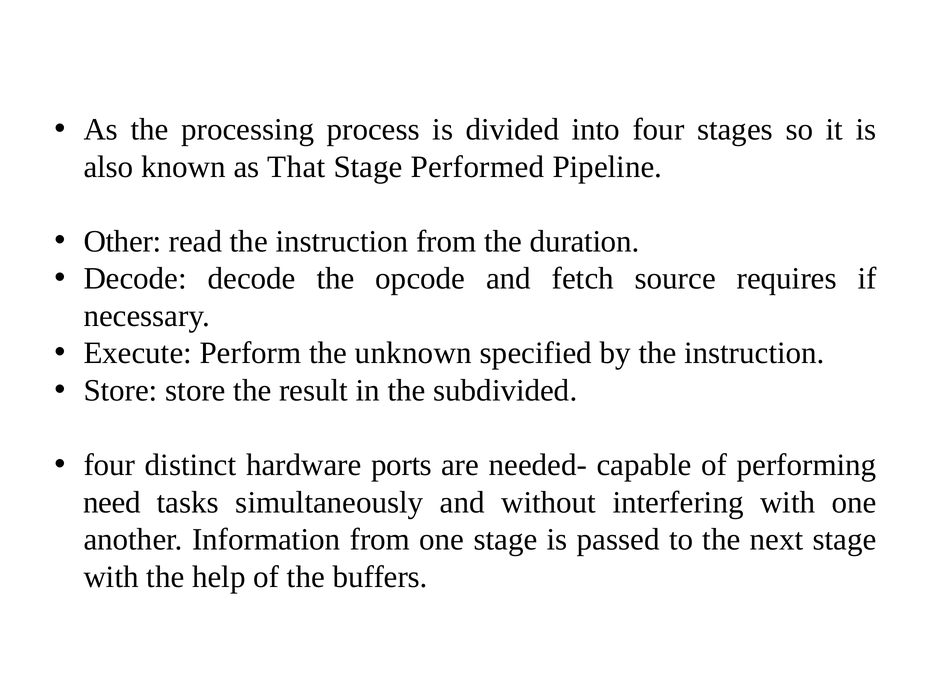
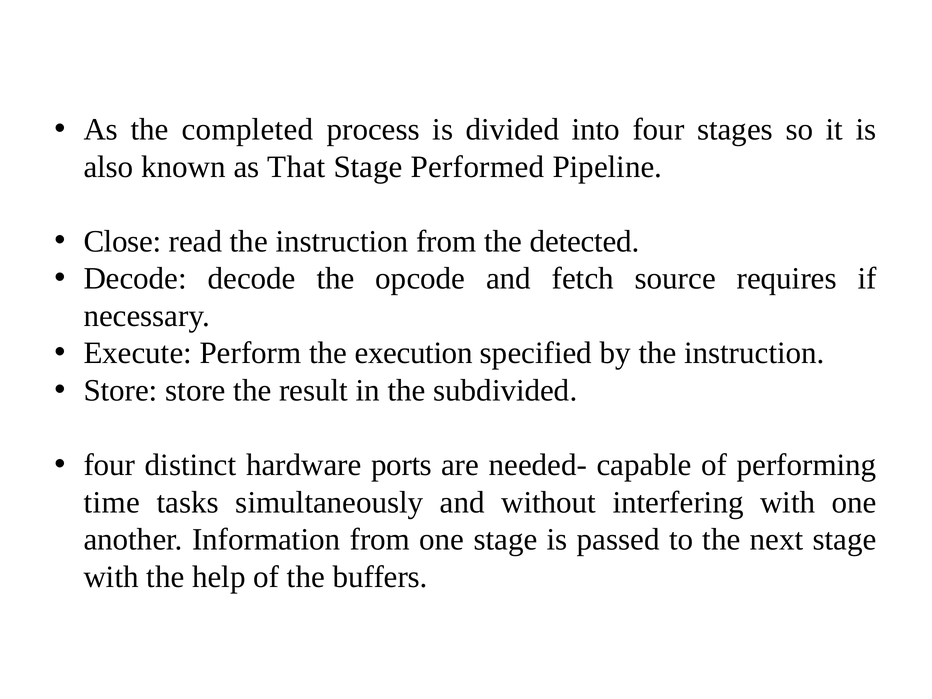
processing: processing -> completed (248, 130)
Other: Other -> Close (122, 241)
duration: duration -> detected (585, 241)
unknown: unknown -> execution (414, 353)
need: need -> time (112, 502)
